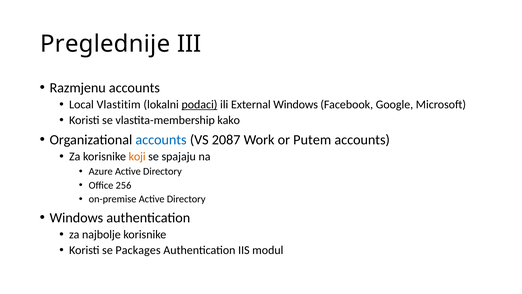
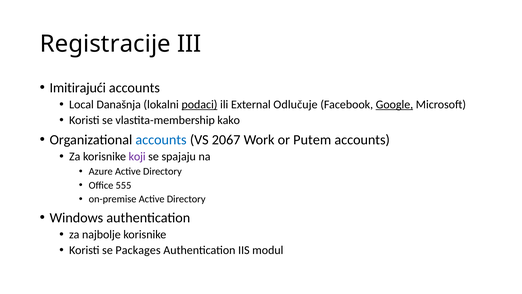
Preglednije: Preglednije -> Registracije (105, 44)
Razmjenu: Razmjenu -> Imitirajući (78, 88)
Vlastitim: Vlastitim -> Današnja (119, 104)
External Windows: Windows -> Odlučuje (295, 104)
Google underline: none -> present (394, 104)
2087: 2087 -> 2067 (226, 140)
koji colour: orange -> purple (137, 156)
256: 256 -> 555 (123, 185)
